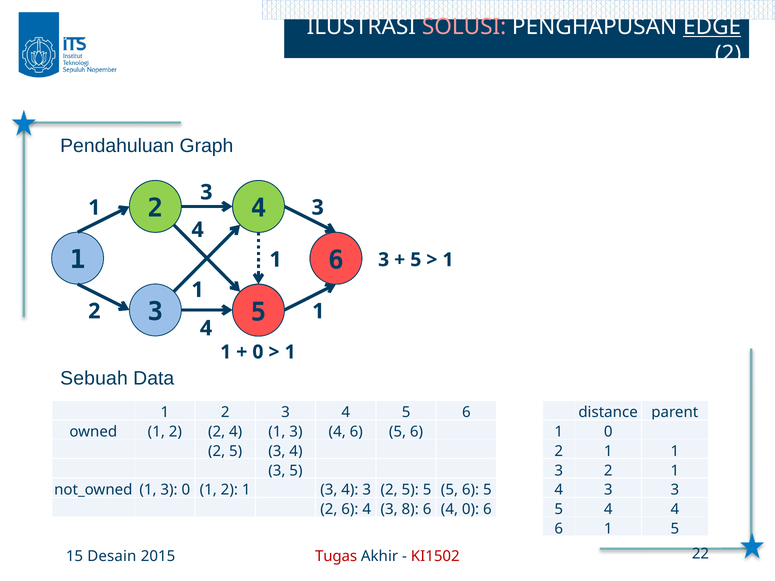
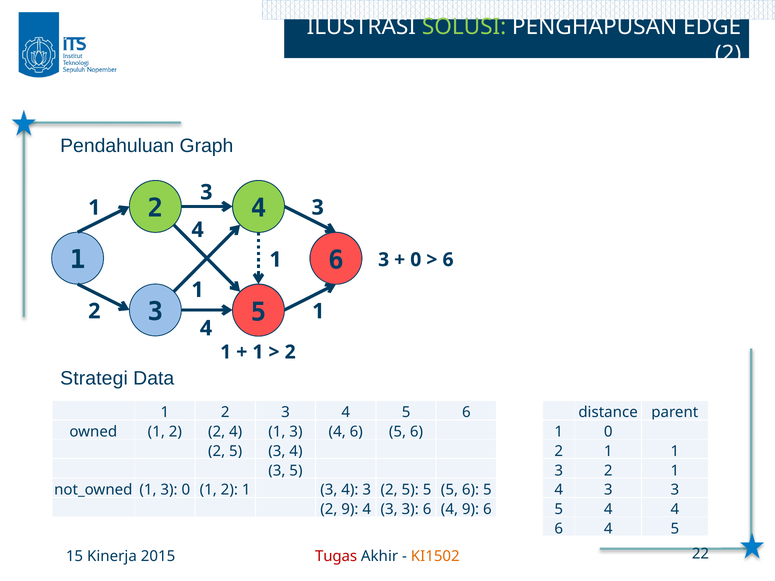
SOLUSI colour: pink -> light green (464, 27)
EDGE underline: present -> none (712, 27)
5: 5 -> 0 (416, 260)
1: 1 -> 6 (448, 260)
0: 0 -> 1 (258, 352)
1: 1 -> 2 (290, 352)
Sebuah: Sebuah -> Strategi (94, 379)
2 6: 6 -> 9 (350, 509)
8: 8 -> 3 (410, 509)
4 0: 0 -> 9 (471, 509)
1: 1 -> 4 (608, 529)
Desain: Desain -> Kinerja (112, 556)
KI1502 colour: red -> orange (435, 556)
